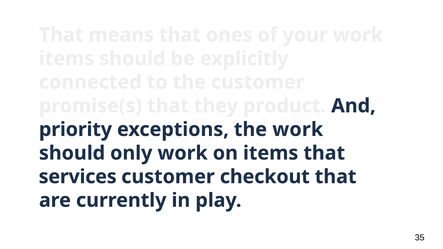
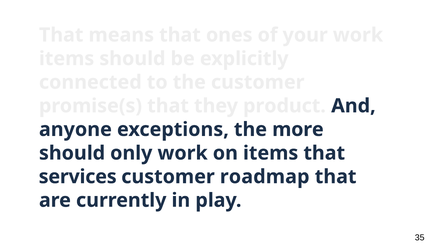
priority: priority -> anyone (75, 130)
the work: work -> more (298, 130)
checkout: checkout -> roadmap (265, 177)
